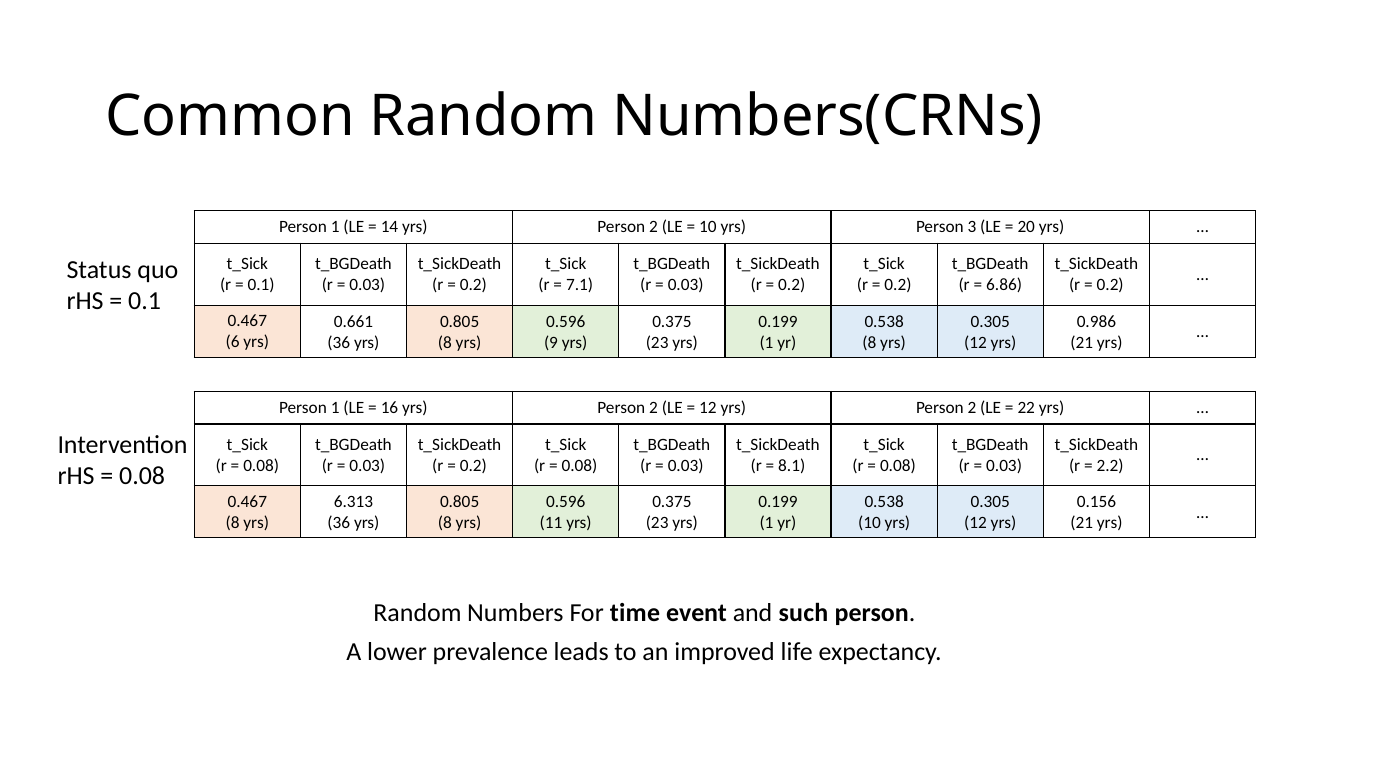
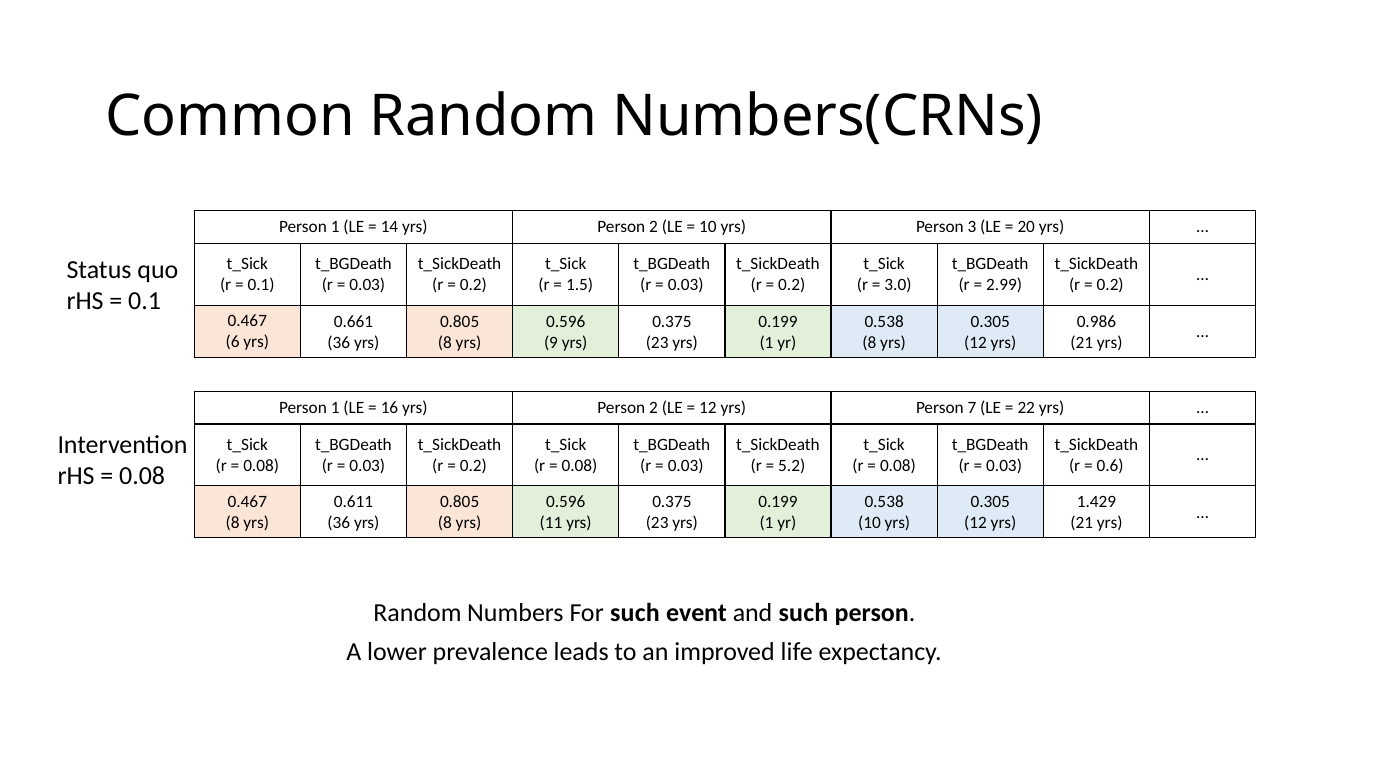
7.1: 7.1 -> 1.5 (580, 285)
0.2: 0.2 -> 3.0 (898, 285)
6.86: 6.86 -> 2.99 (1004, 285)
12 yrs Person 2: 2 -> 7 (972, 408)
8.1: 8.1 -> 5.2 (792, 466)
2.2: 2.2 -> 0.6 (1110, 466)
6.313: 6.313 -> 0.611 (354, 502)
0.156: 0.156 -> 1.429 (1096, 502)
For time: time -> such (635, 614)
